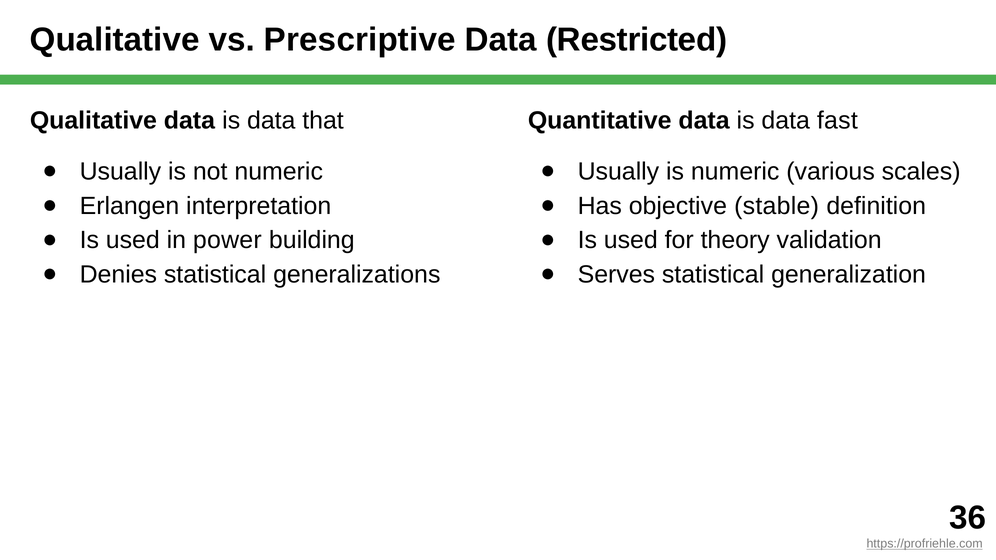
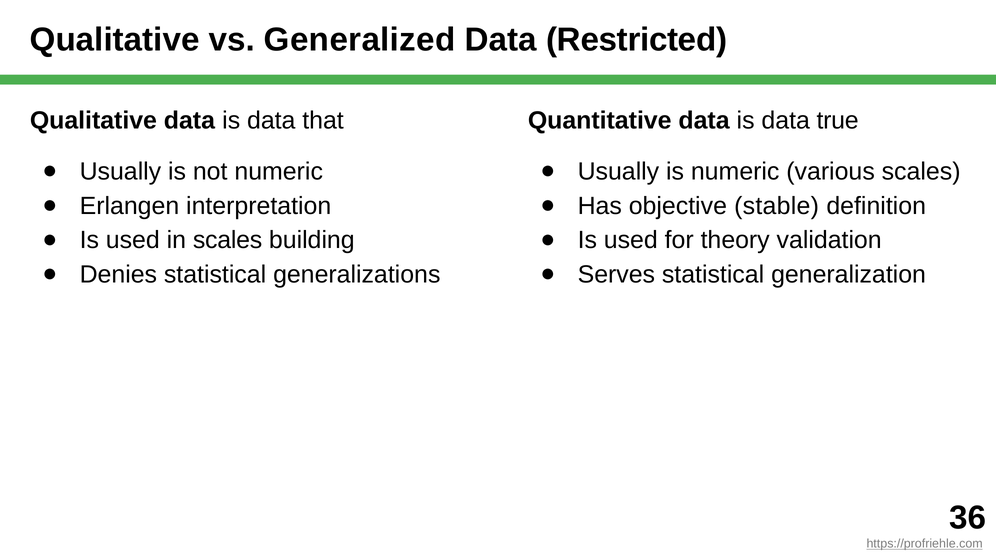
Prescriptive: Prescriptive -> Generalized (360, 40)
fast: fast -> true (838, 121)
in power: power -> scales (228, 240)
